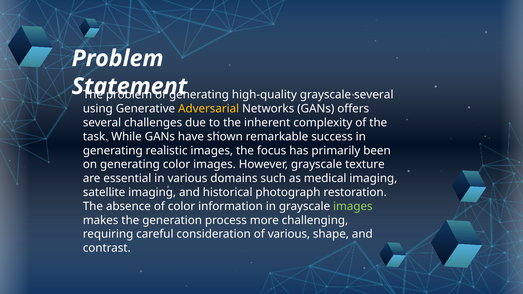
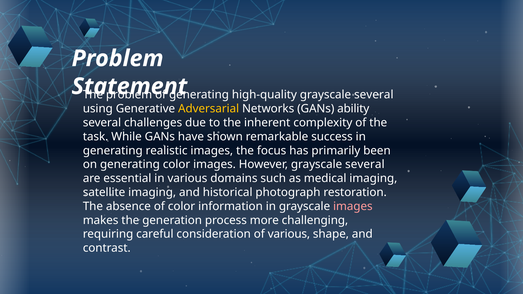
offers: offers -> ability (353, 109)
However grayscale texture: texture -> several (365, 165)
images colour: light green -> pink (353, 206)
